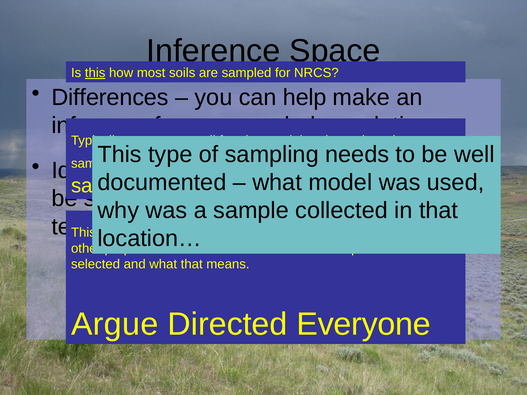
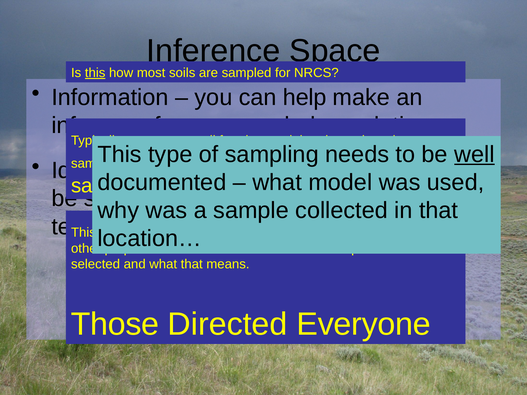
Differences: Differences -> Information (110, 97)
well underline: none -> present (474, 154)
Argue: Argue -> Those (115, 325)
